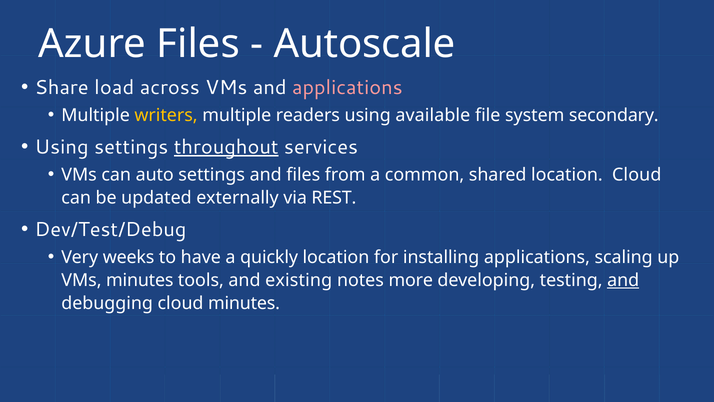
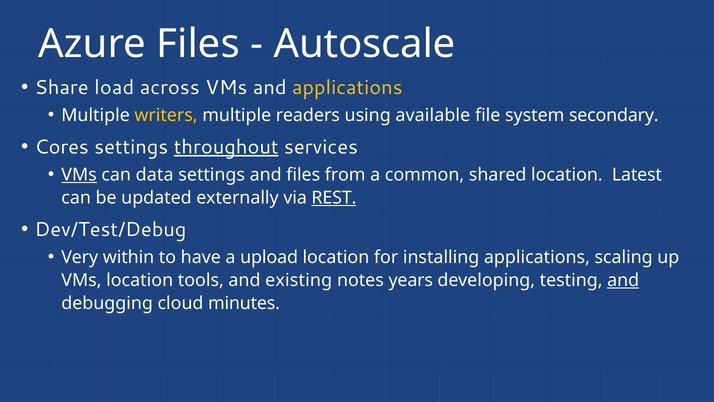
applications colour: pink -> yellow (347, 88)
Using: Using -> Cores (62, 147)
VMs underline: none -> present (79, 175)
auto: auto -> data (155, 175)
location Cloud: Cloud -> Latest (637, 175)
REST underline: none -> present (334, 198)
weeks: weeks -> within (129, 257)
quickly: quickly -> upload (269, 257)
VMs minutes: minutes -> location (140, 280)
more: more -> years (411, 280)
